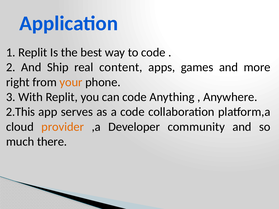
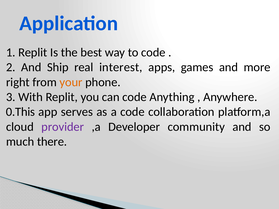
content: content -> interest (121, 67)
2.This: 2.This -> 0.This (20, 112)
provider colour: orange -> purple (63, 127)
